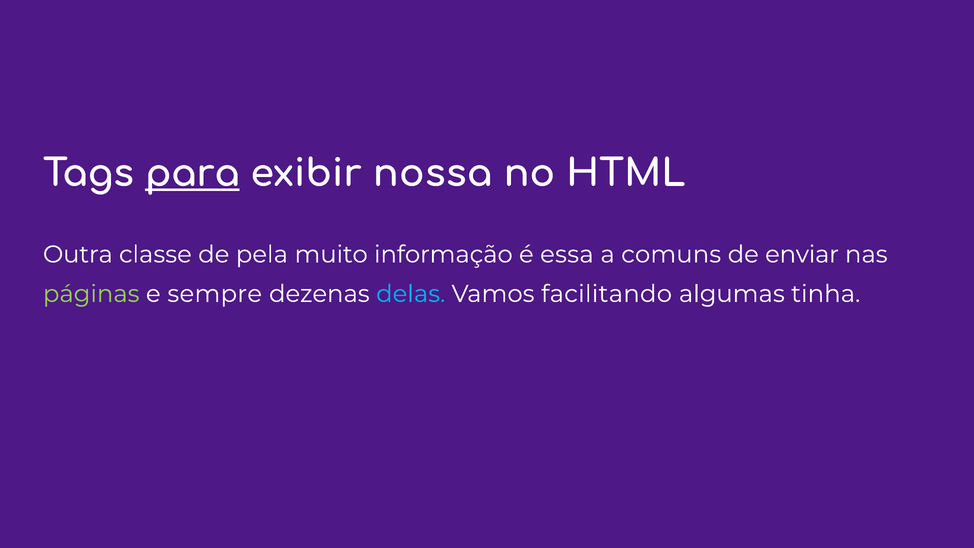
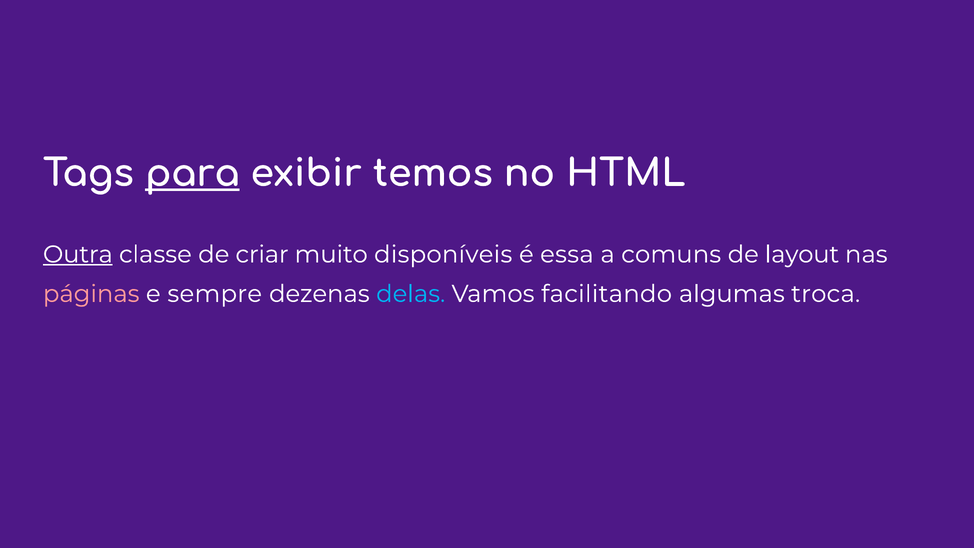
nossa: nossa -> temos (433, 173)
Outra underline: none -> present (78, 254)
pela: pela -> criar (262, 254)
informação: informação -> disponíveis (443, 254)
enviar: enviar -> layout (802, 254)
páginas colour: light green -> pink (91, 294)
tinha: tinha -> troca (826, 294)
